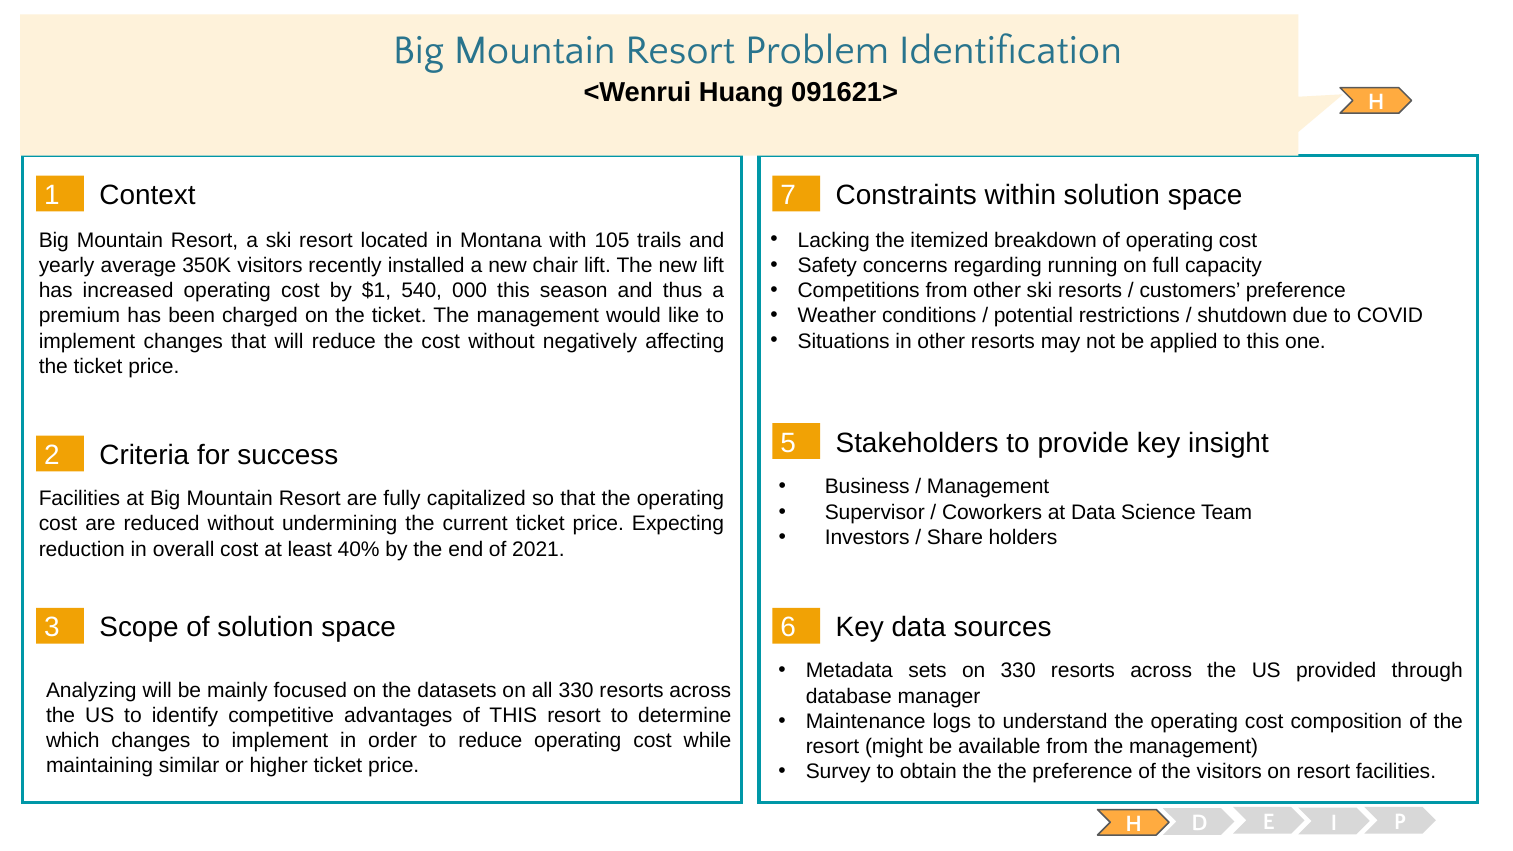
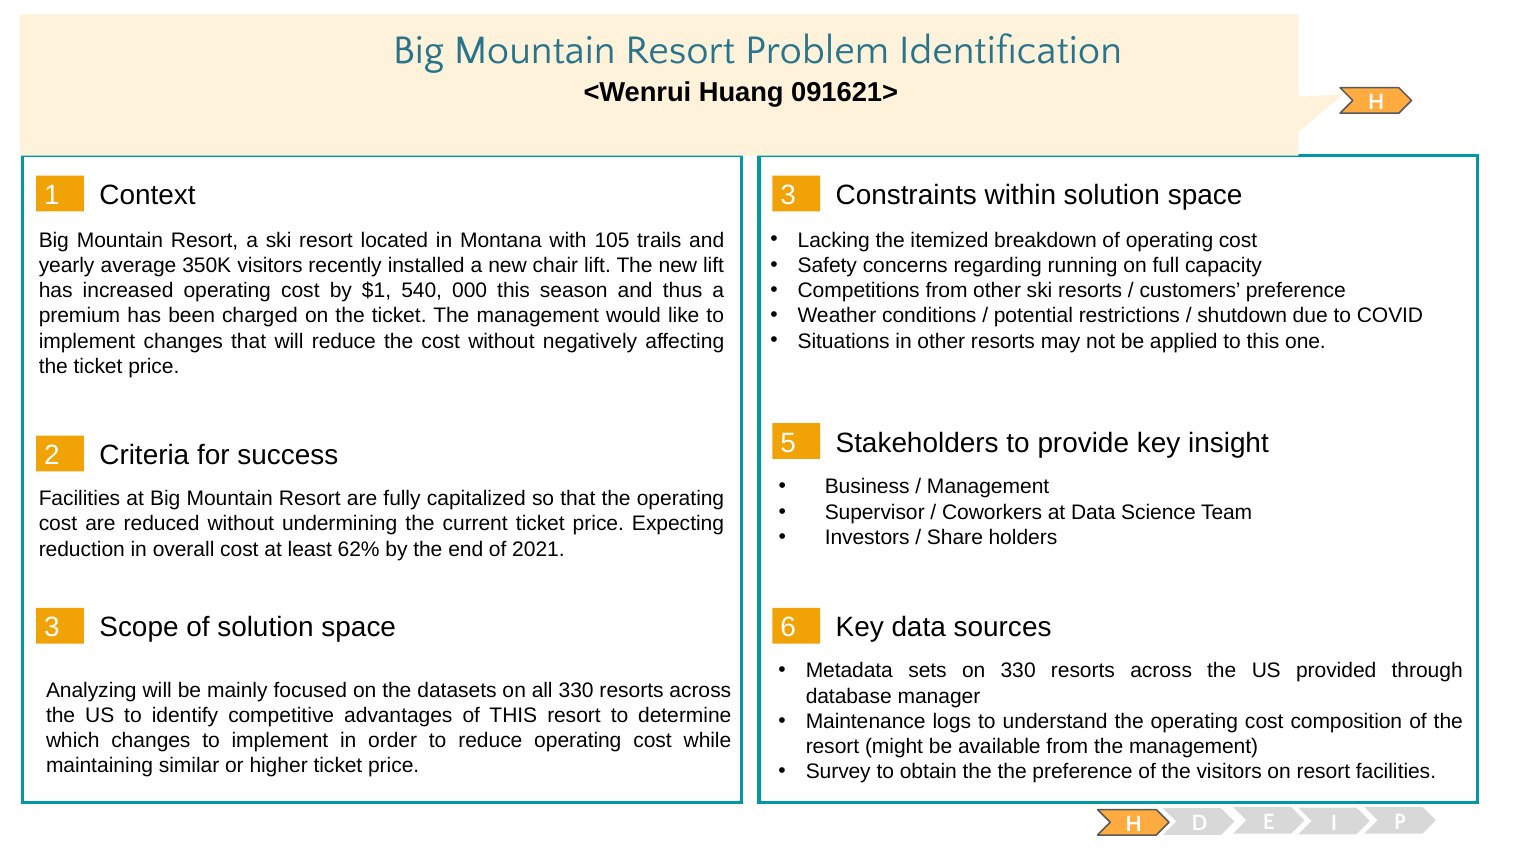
1 7: 7 -> 3 (788, 195)
40%: 40% -> 62% (359, 549)
